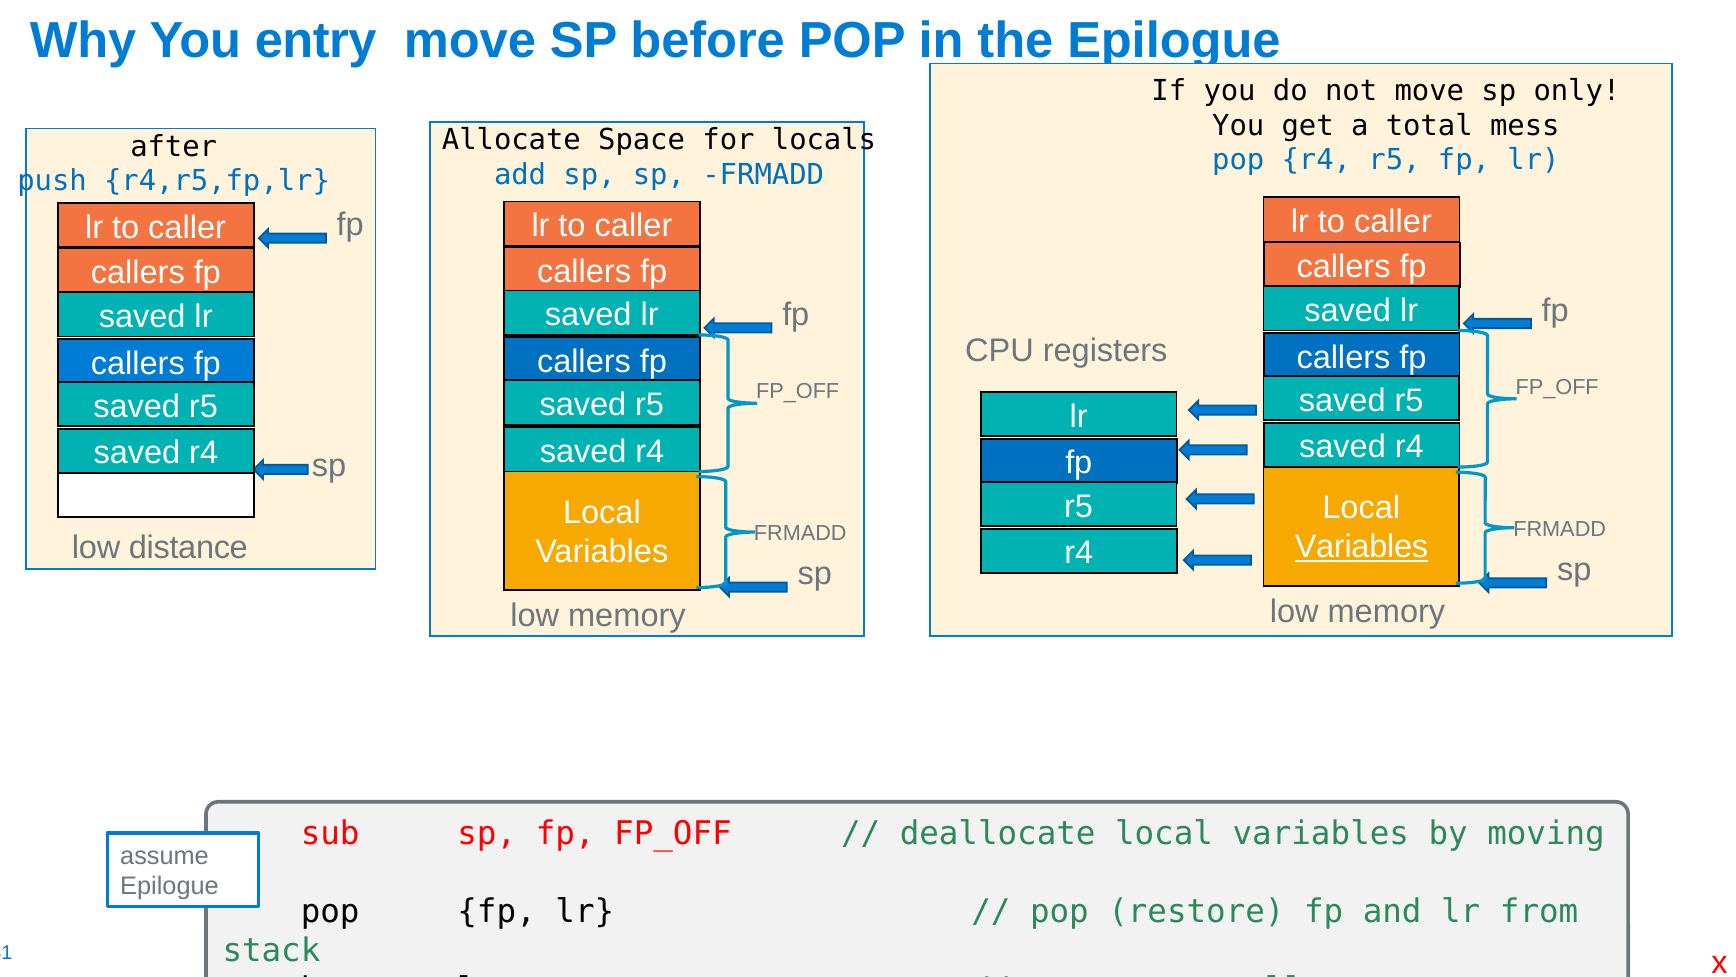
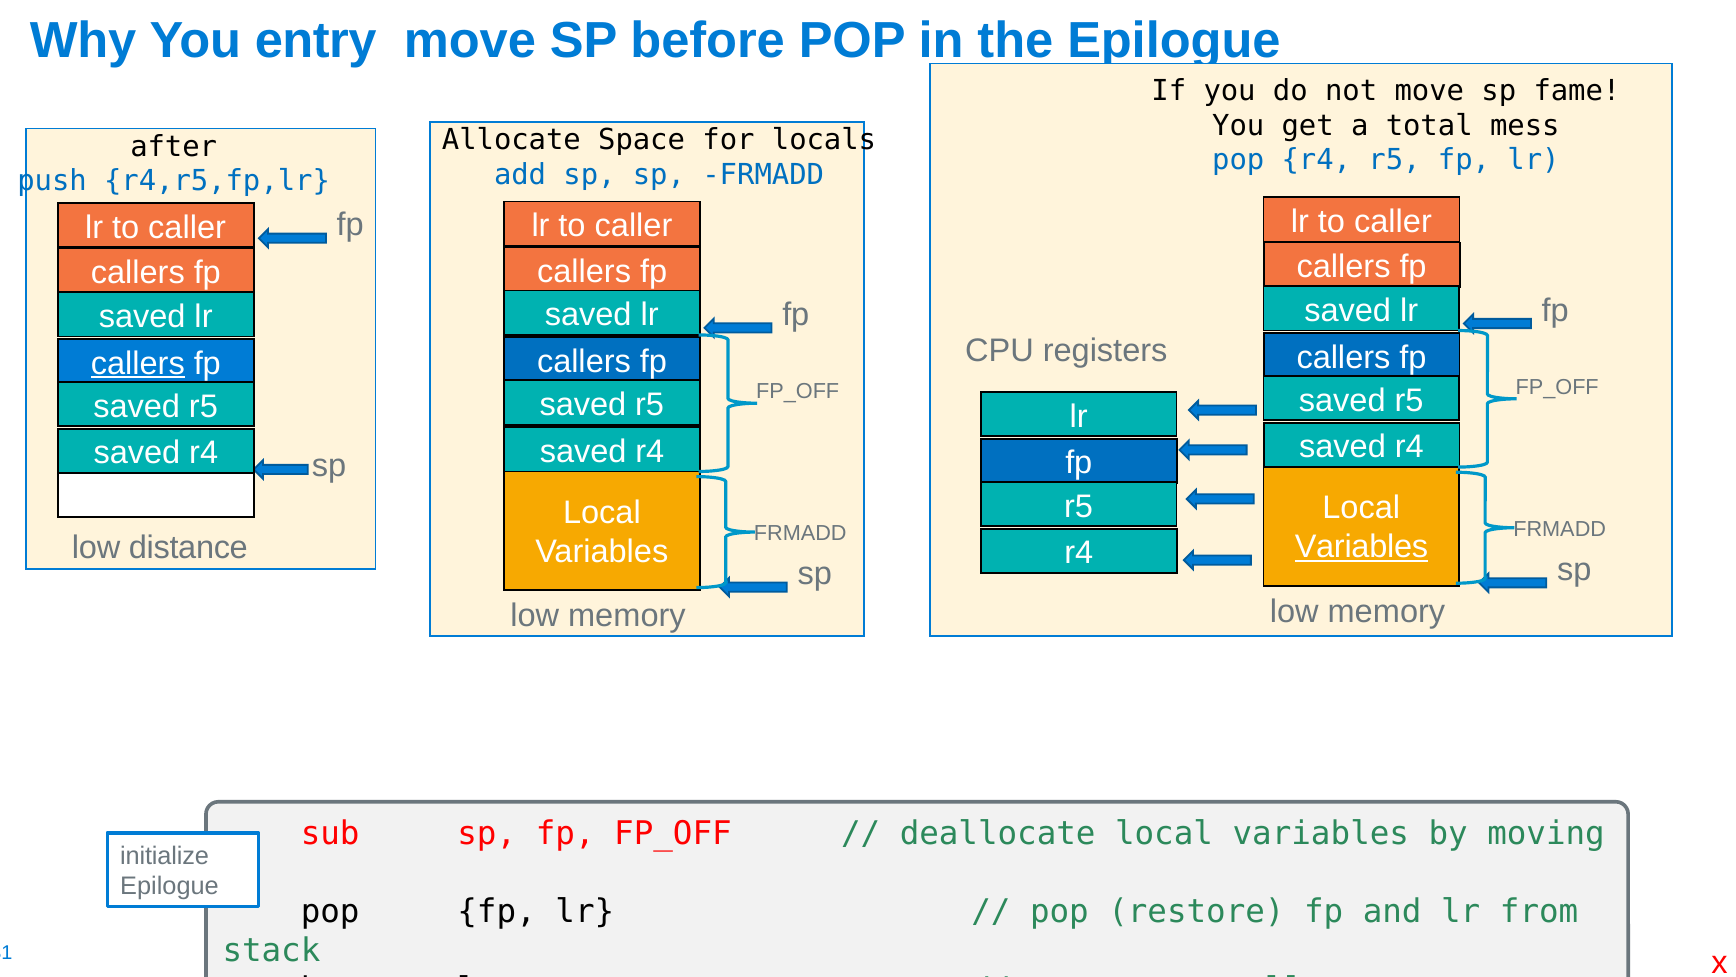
only: only -> fame (1577, 91)
callers underline: none -> present (138, 363)
assume: assume -> initialize (165, 856)
